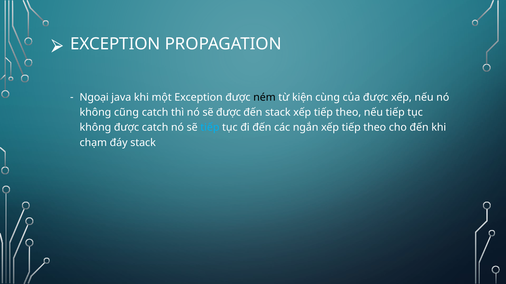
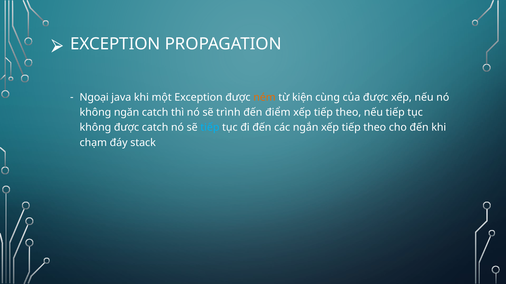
ném colour: black -> orange (264, 97)
cũng: cũng -> ngăn (127, 113)
sẽ được: được -> trình (228, 113)
đến stack: stack -> điểm (278, 113)
